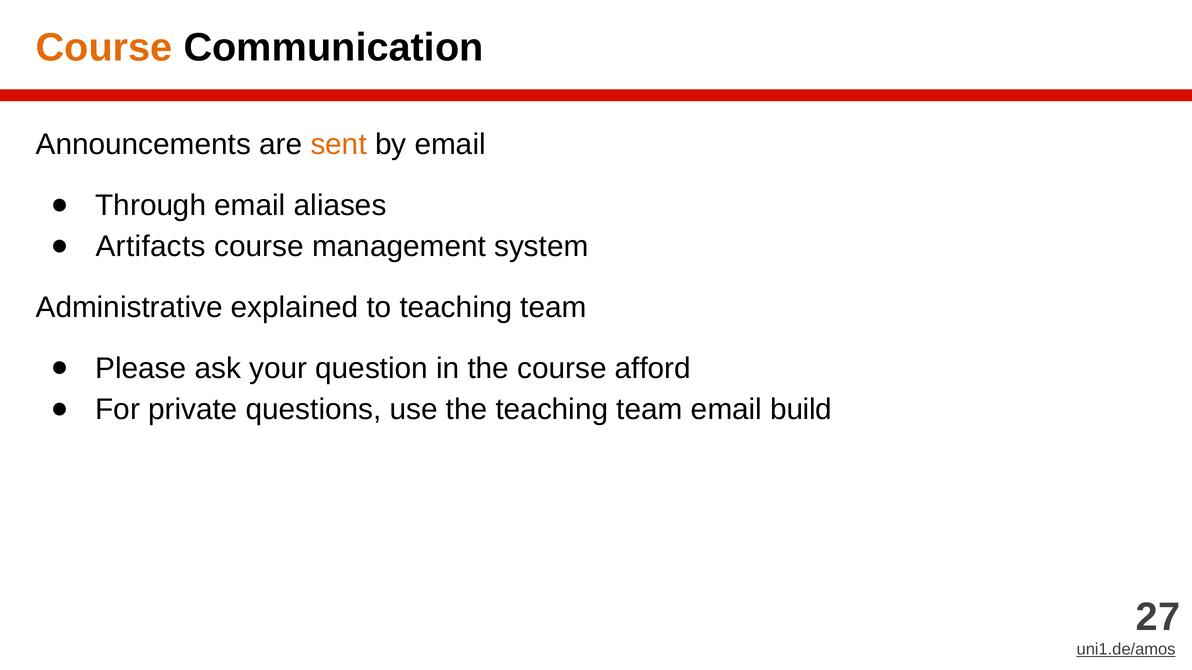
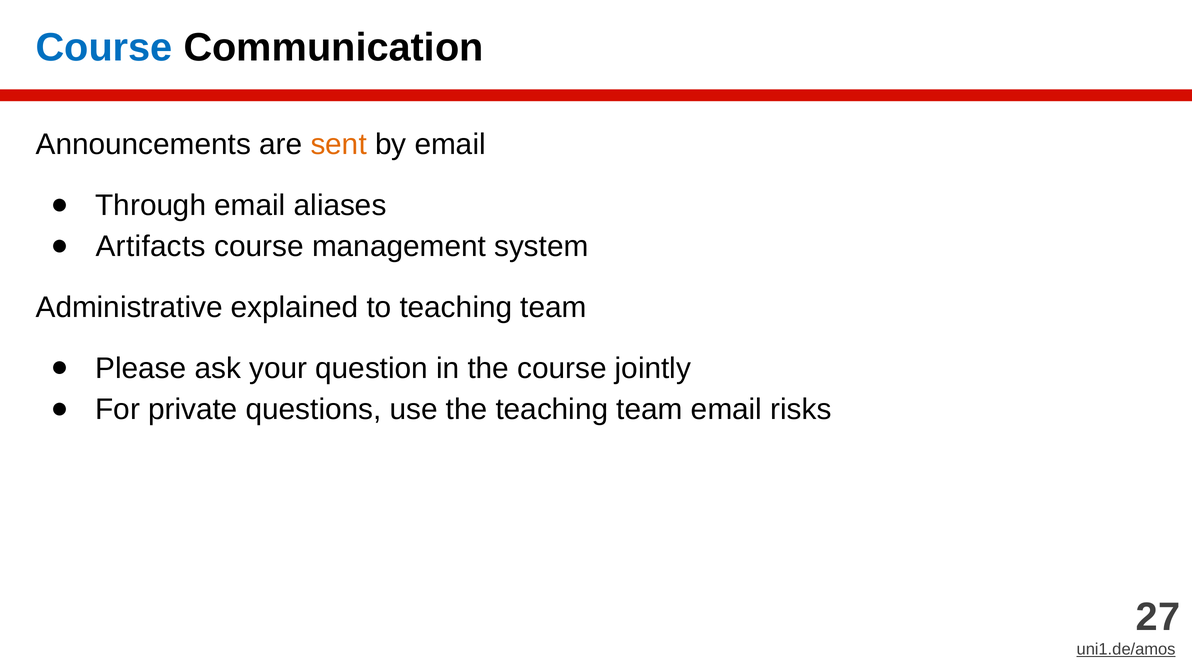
Course colour: orange -> blue (104, 47)
afford: afford -> jointly (653, 369)
build: build -> risks (801, 410)
